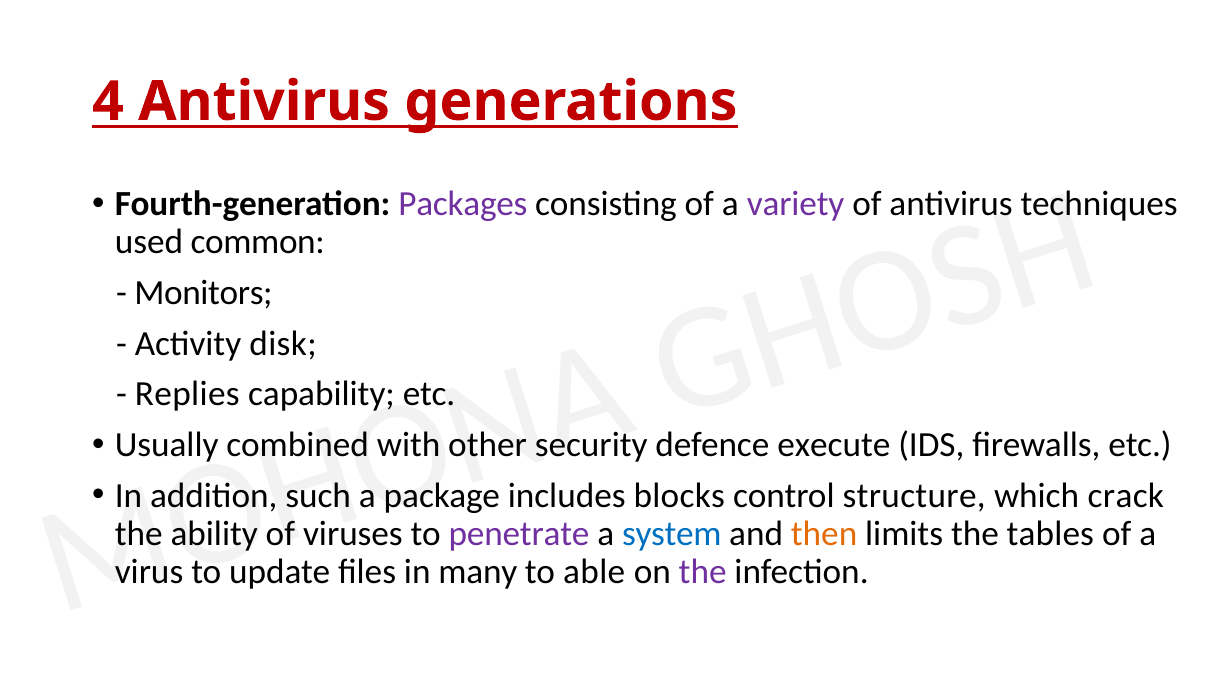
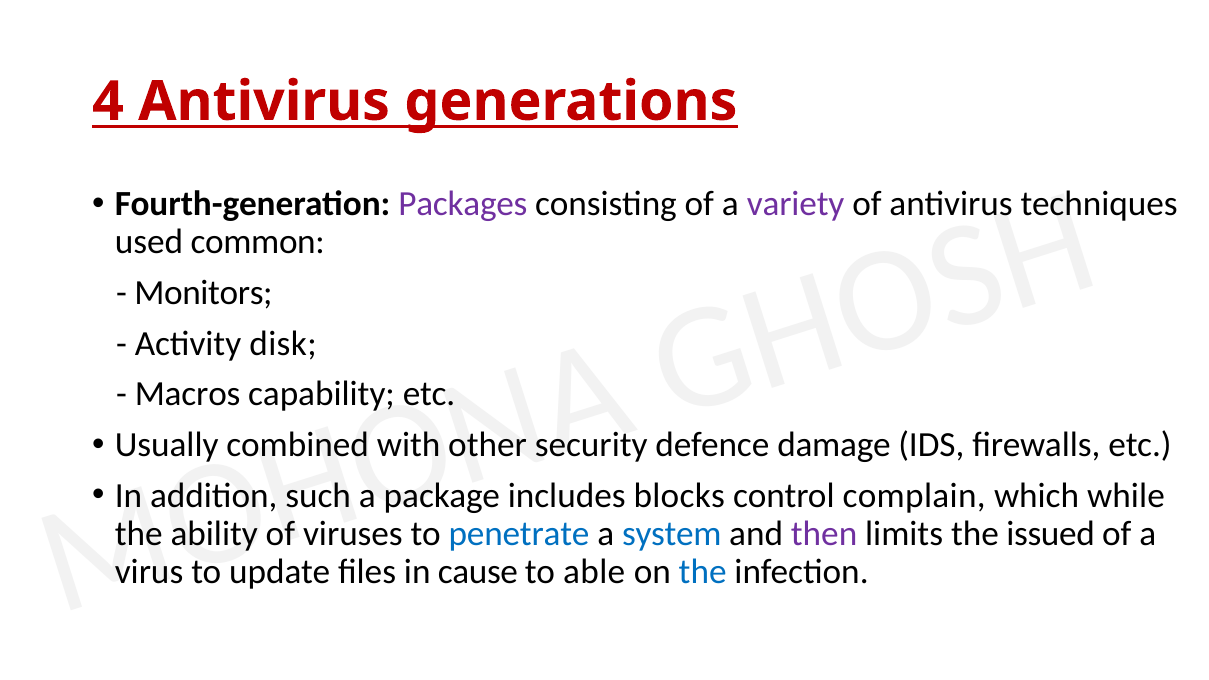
Replies: Replies -> Macros (188, 394)
execute: execute -> damage (834, 445)
structure: structure -> complain (914, 495)
crack: crack -> while (1126, 495)
penetrate colour: purple -> blue (519, 533)
then colour: orange -> purple (824, 533)
tables: tables -> issued (1051, 533)
many: many -> cause (478, 571)
the colour: purple -> blue (703, 571)
